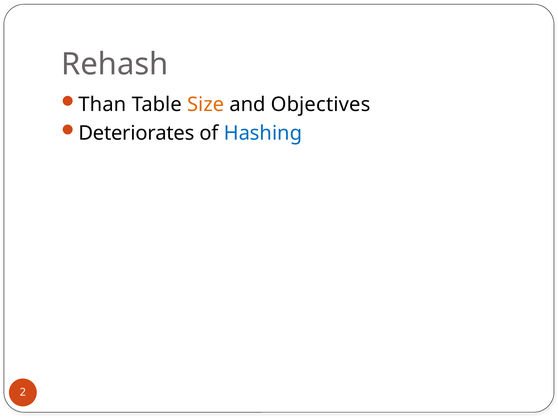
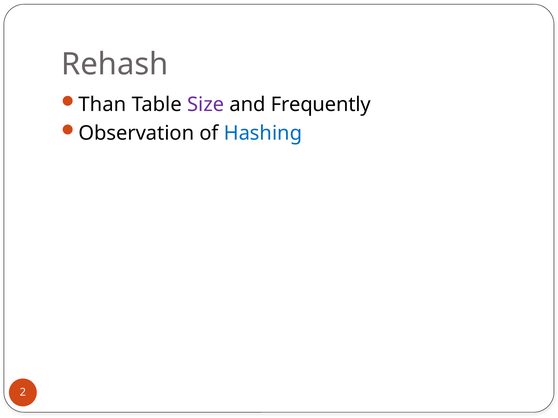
Size colour: orange -> purple (206, 105)
Objectives: Objectives -> Frequently (321, 105)
Deteriorates: Deteriorates -> Observation (136, 133)
